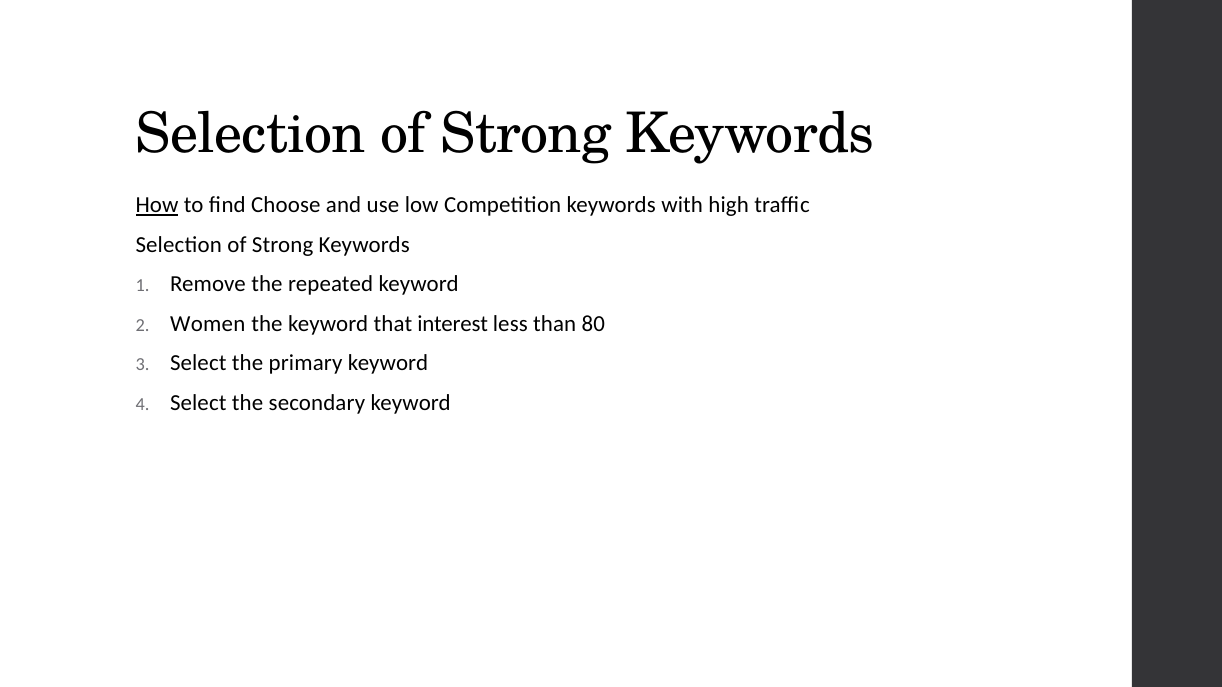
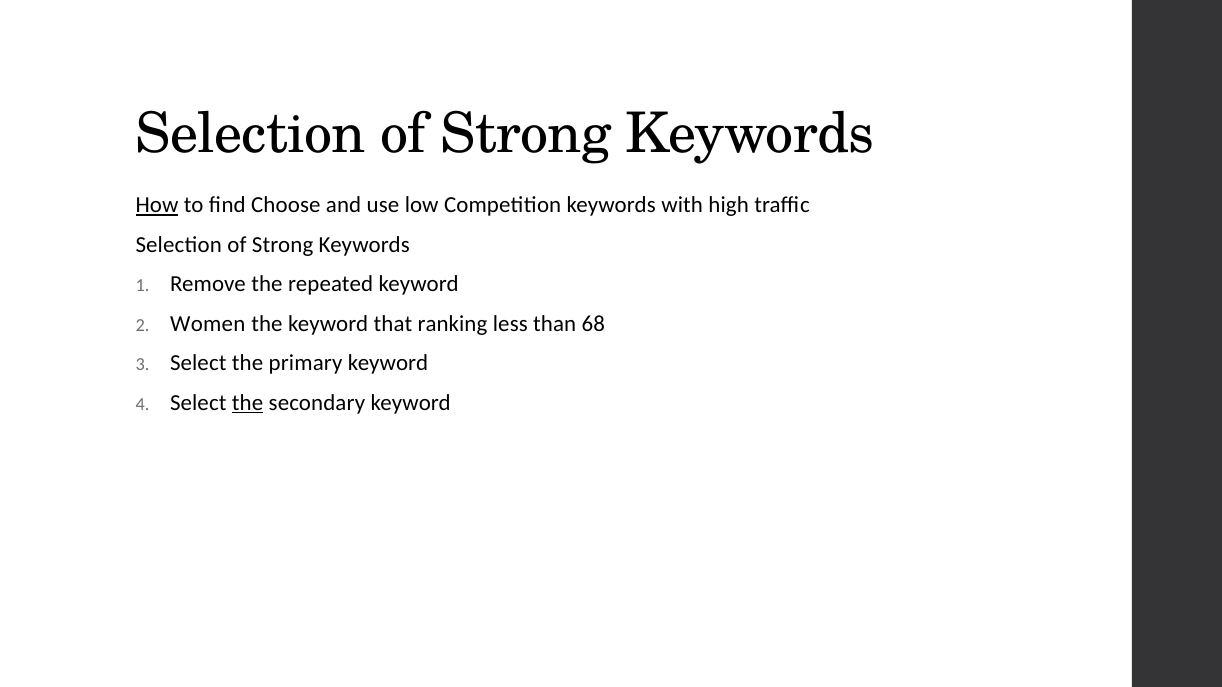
interest: interest -> ranking (452, 324)
80: 80 -> 68 (593, 324)
the underline: none -> present (248, 403)
